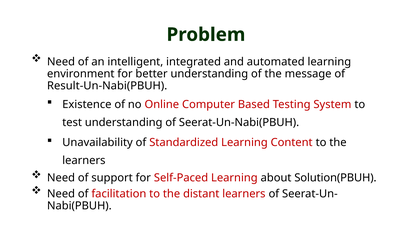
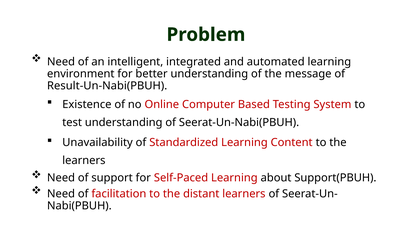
Solution(PBUH: Solution(PBUH -> Support(PBUH (335, 178)
